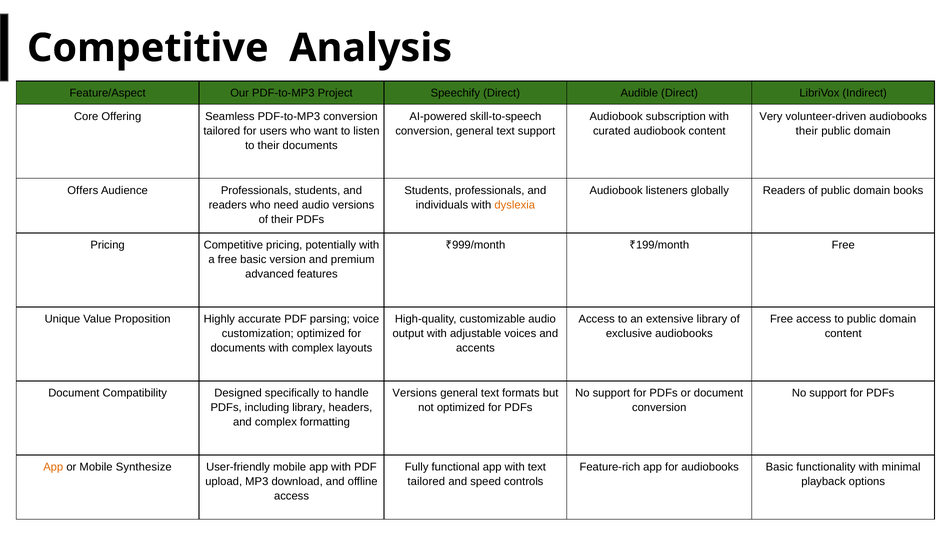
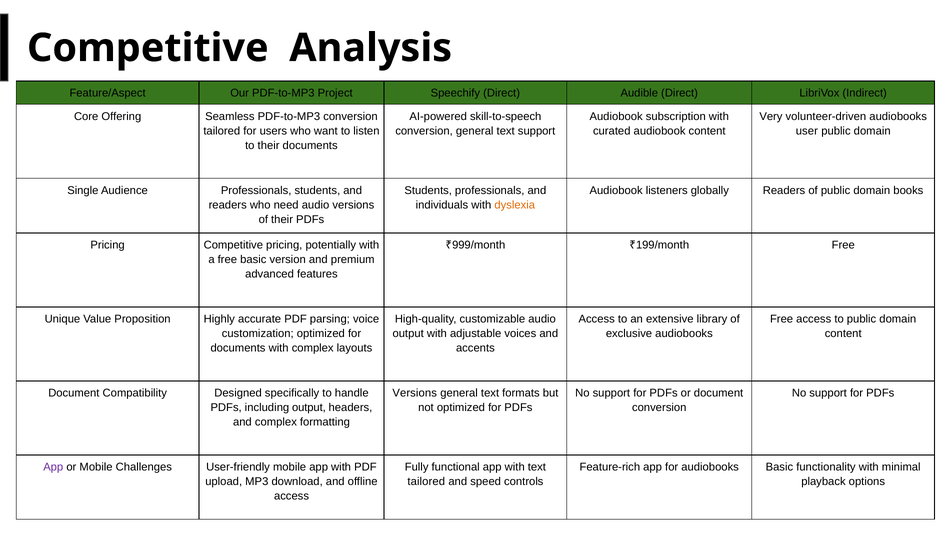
their: their -> user (807, 131)
Offers: Offers -> Single (83, 190)
including library: library -> output (309, 408)
App colour: orange -> purple (53, 467)
Synthesize: Synthesize -> Challenges (144, 467)
